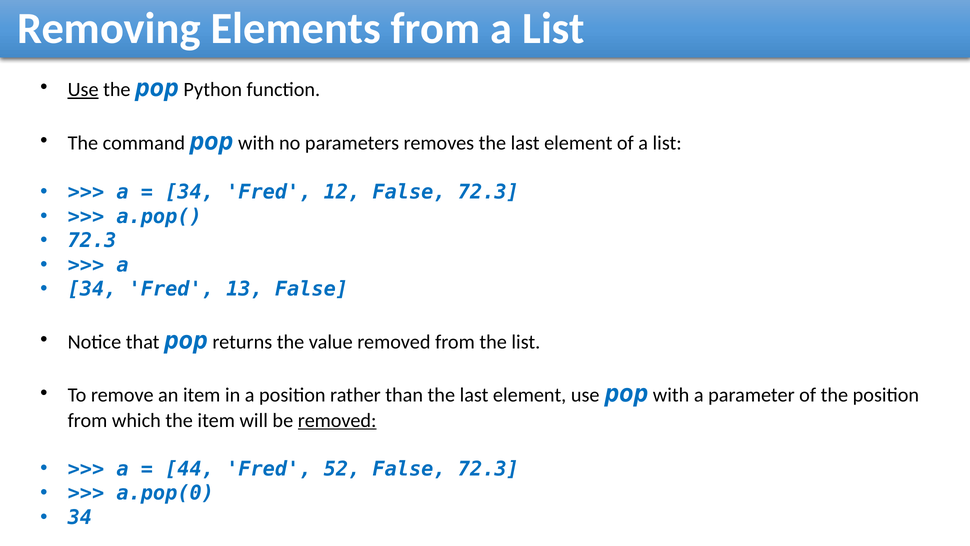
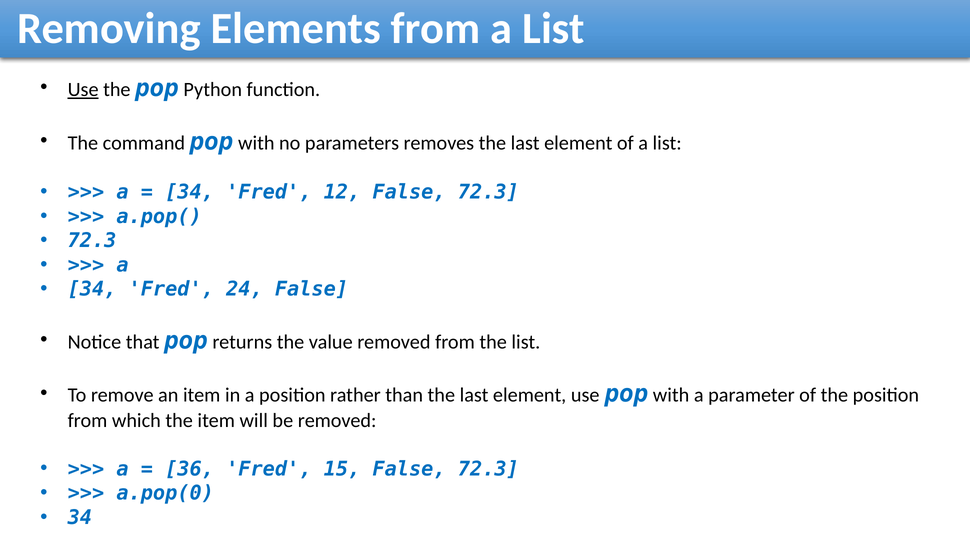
13: 13 -> 24 (244, 289)
removed underline: present -> none (337, 420)
44: 44 -> 36 (190, 469)
52: 52 -> 15 (342, 469)
